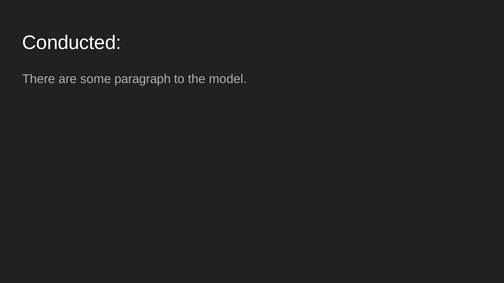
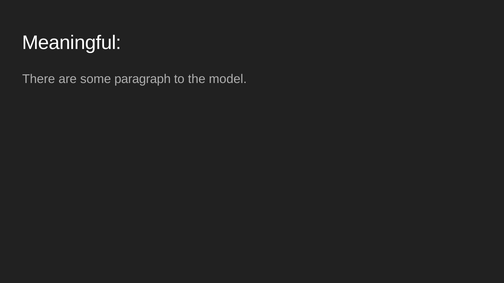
Conducted: Conducted -> Meaningful (72, 43)
